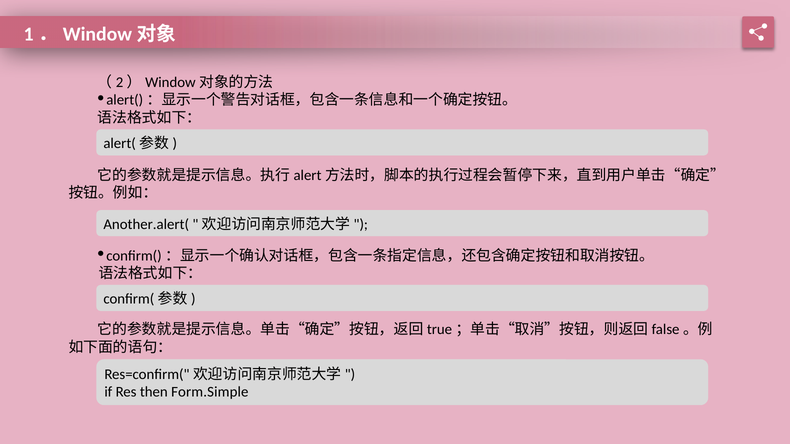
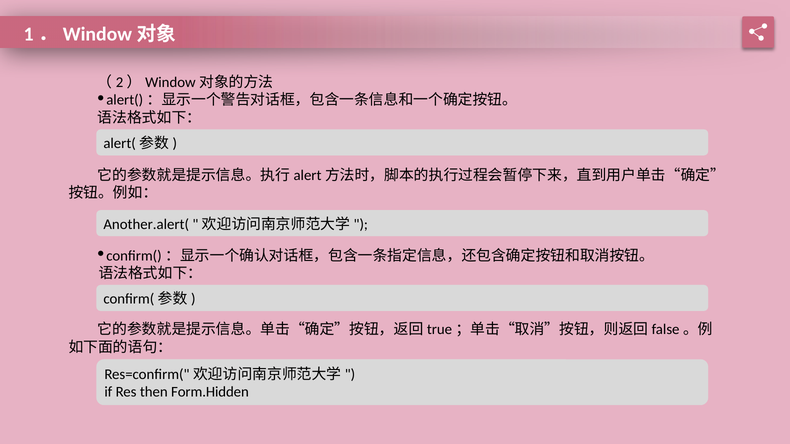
Form.Simple: Form.Simple -> Form.Hidden (210, 392)
